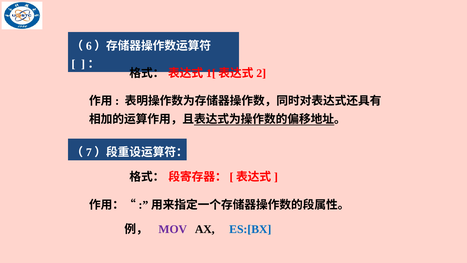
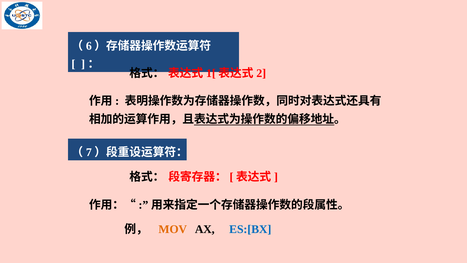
MOV colour: purple -> orange (173, 229)
